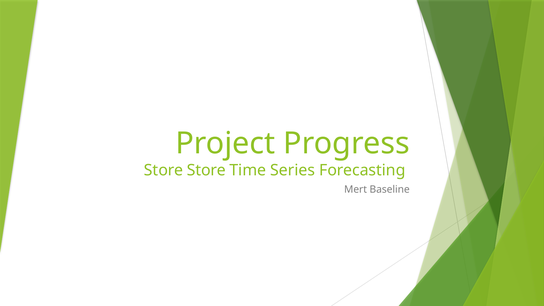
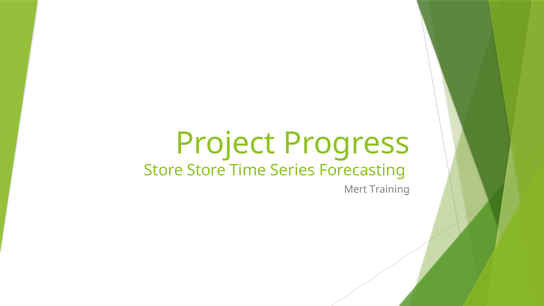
Baseline: Baseline -> Training (390, 190)
